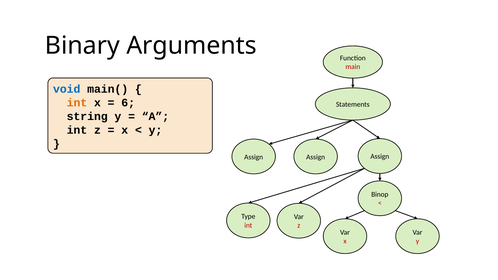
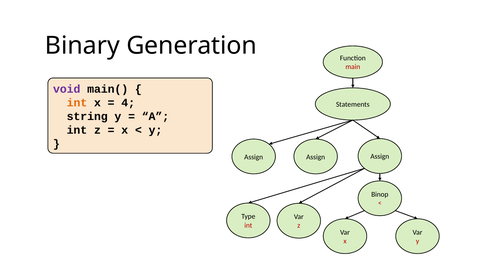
Arguments: Arguments -> Generation (192, 46)
void colour: blue -> purple (67, 89)
6: 6 -> 4 (128, 103)
